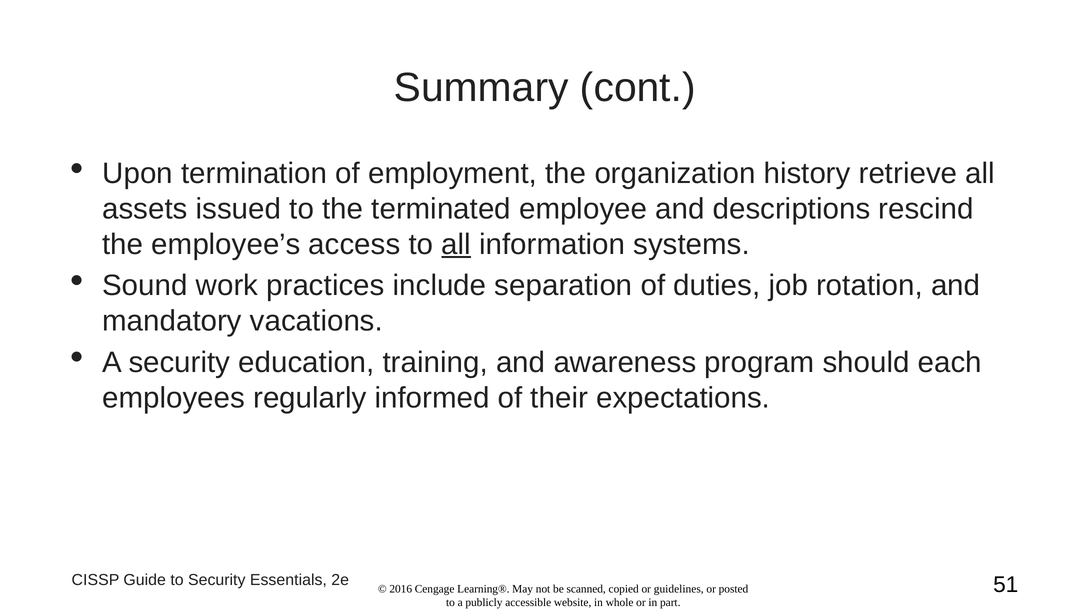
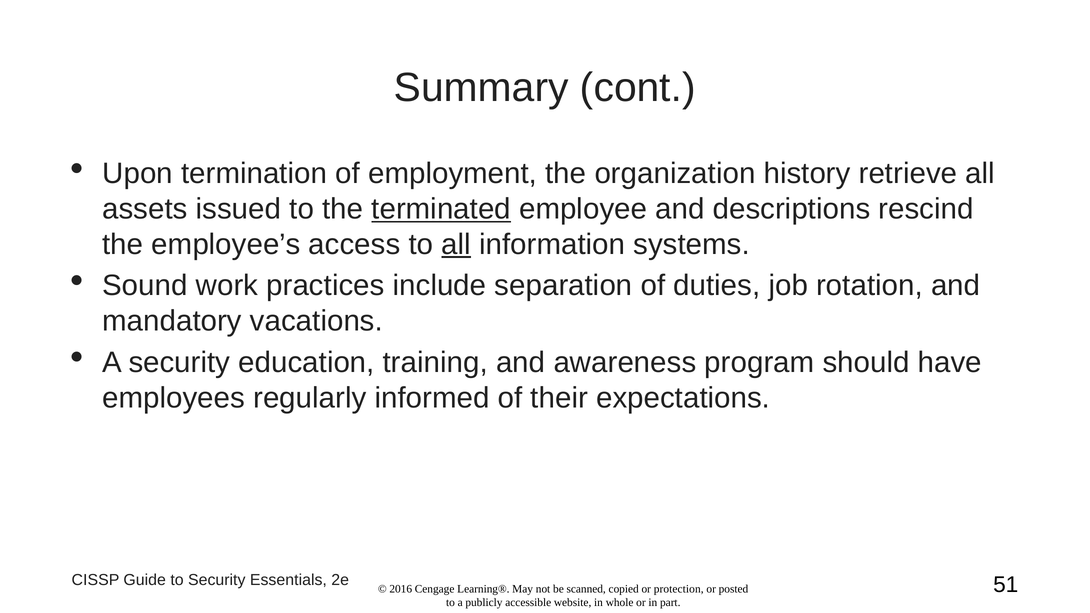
terminated underline: none -> present (441, 209)
each: each -> have (950, 362)
guidelines: guidelines -> protection (679, 589)
